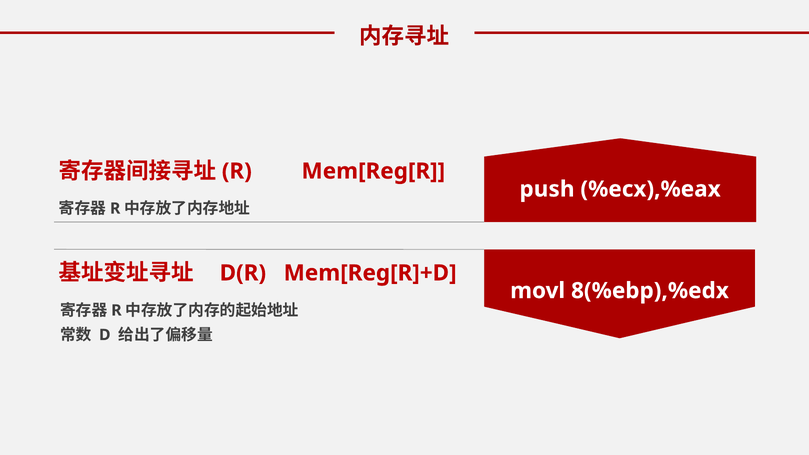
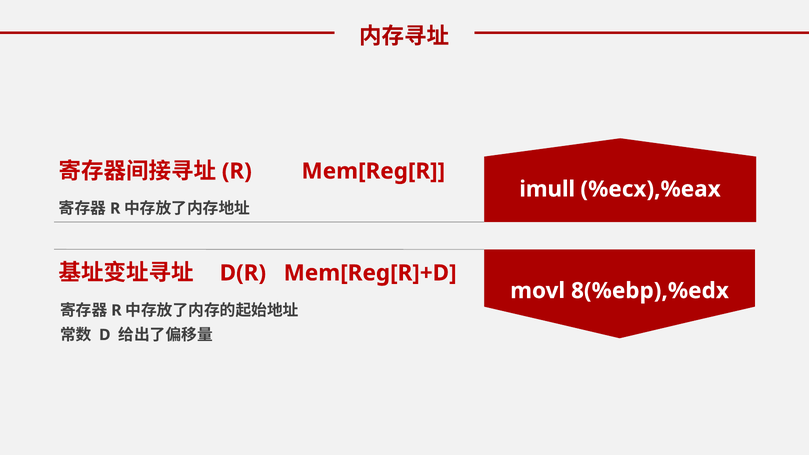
push: push -> imull (547, 189)
